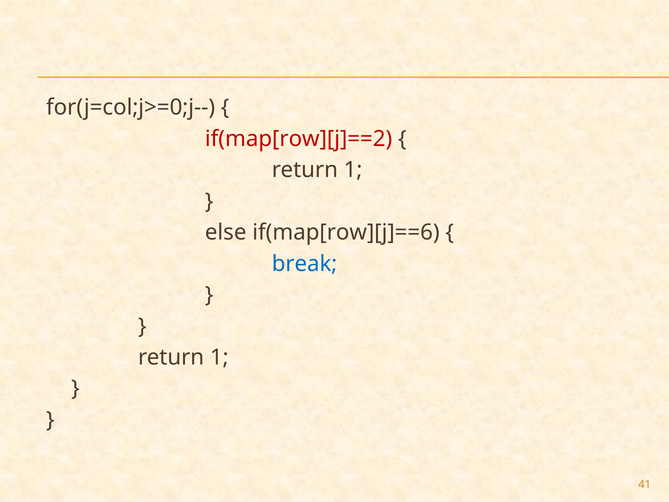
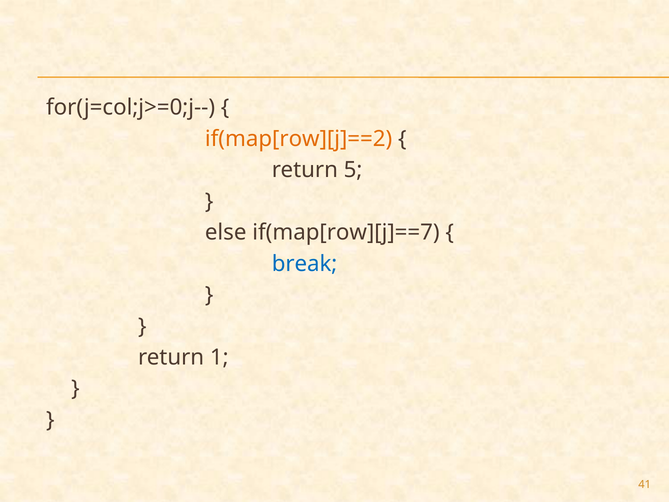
if(map[row][j]==2 colour: red -> orange (299, 139)
1: 1 -> 5 (353, 170)
if(map[row][j]==6: if(map[row][j]==6 -> if(map[row][j]==7 (346, 232)
